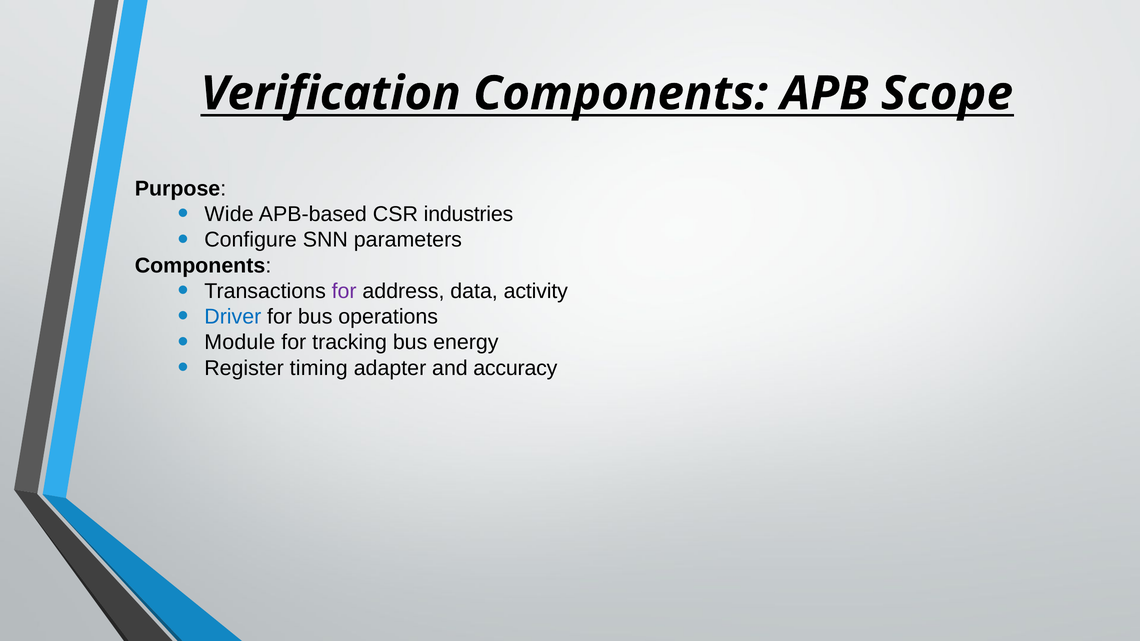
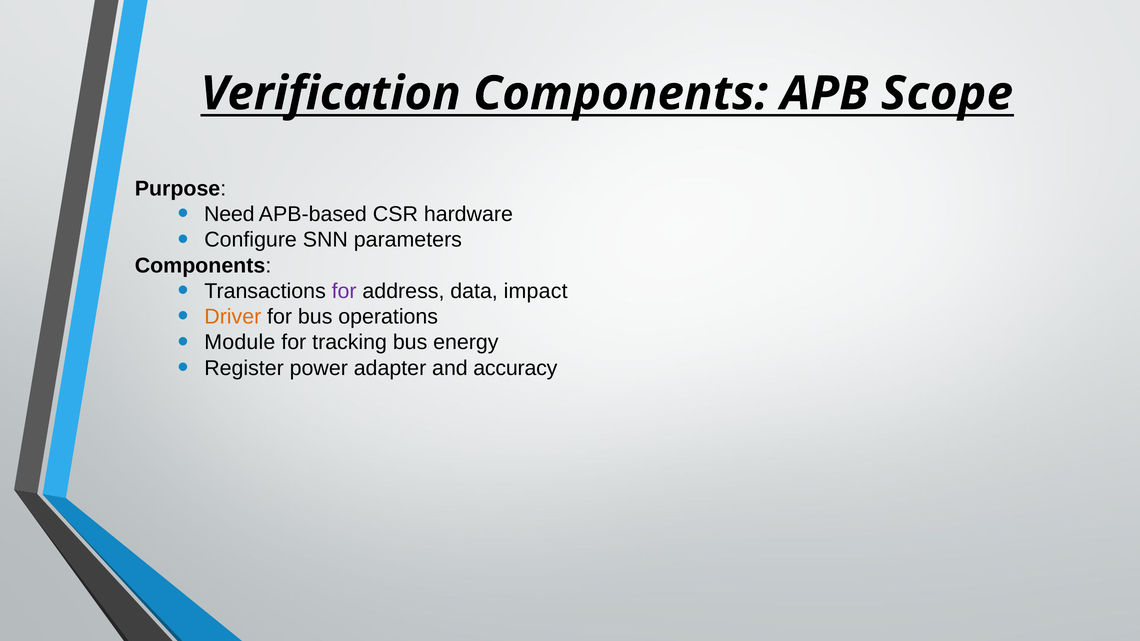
Wide: Wide -> Need (229, 214)
industries: industries -> hardware (468, 214)
activity: activity -> impact (536, 291)
Driver colour: blue -> orange (233, 317)
timing: timing -> power (319, 368)
